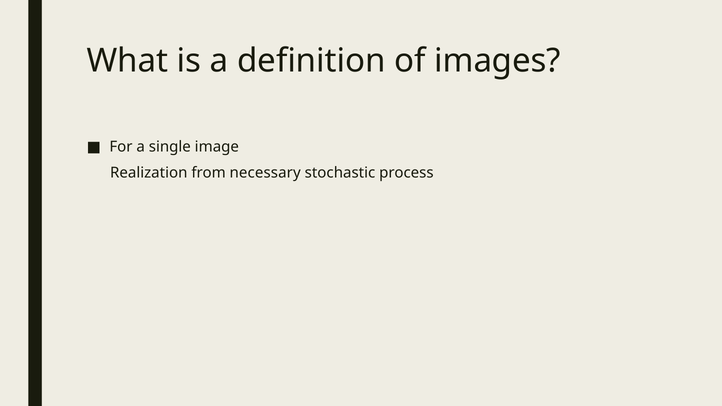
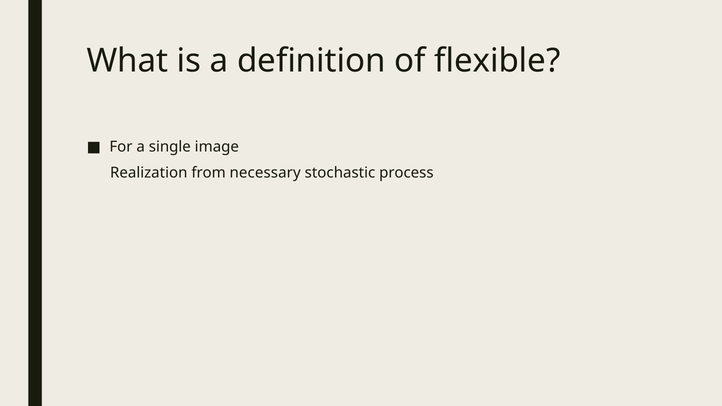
images: images -> flexible (497, 61)
